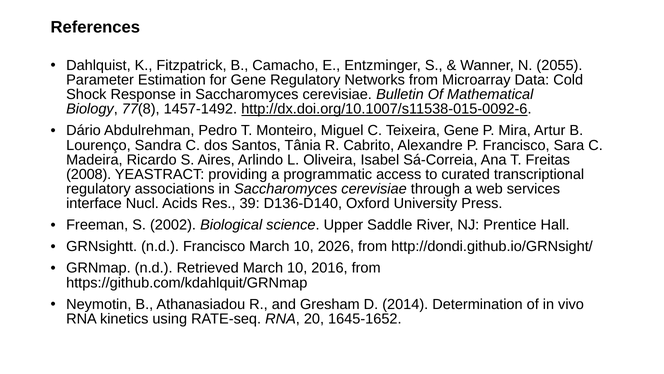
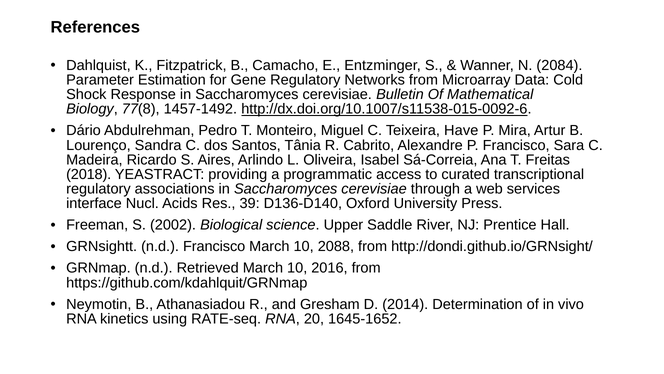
2055: 2055 -> 2084 (559, 65)
Teixeira Gene: Gene -> Have (461, 130)
2008: 2008 -> 2018 (89, 174)
2026: 2026 -> 2088 (336, 246)
